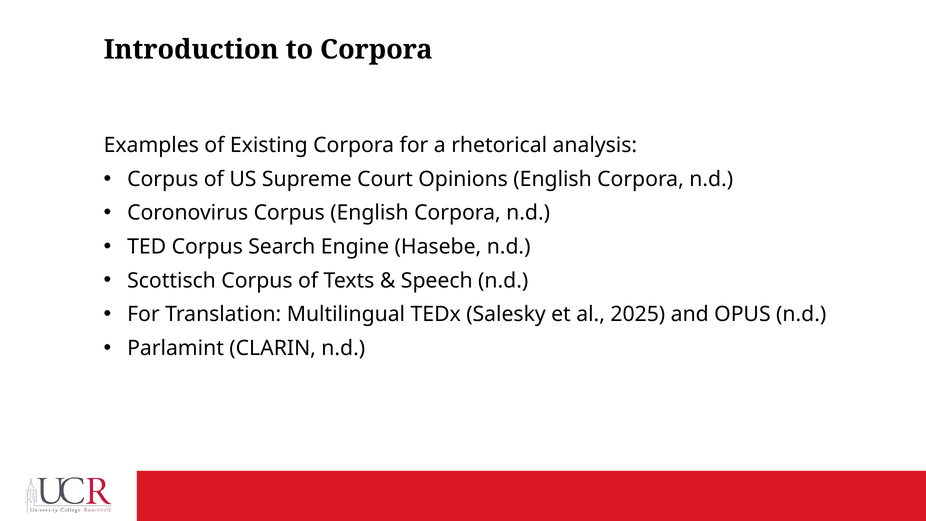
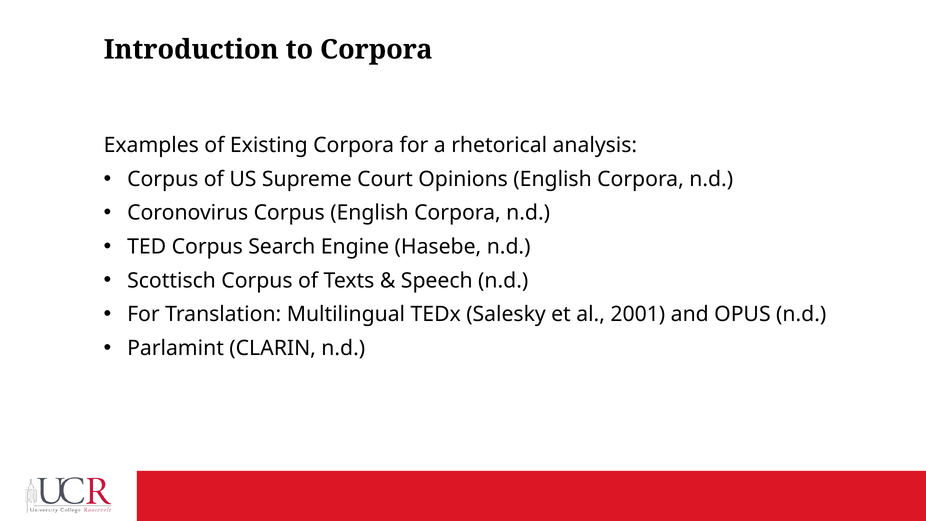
2025: 2025 -> 2001 (638, 314)
